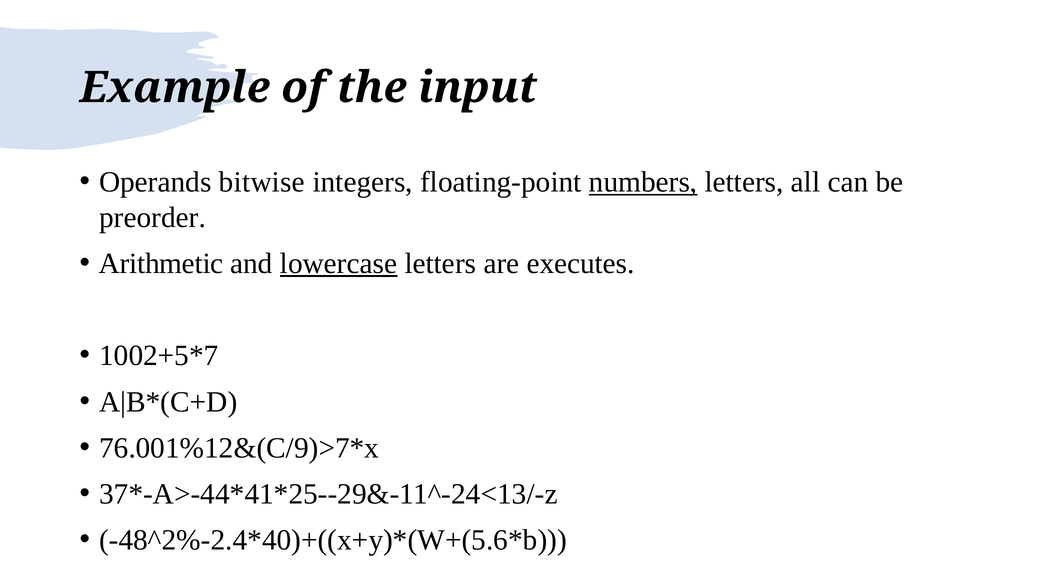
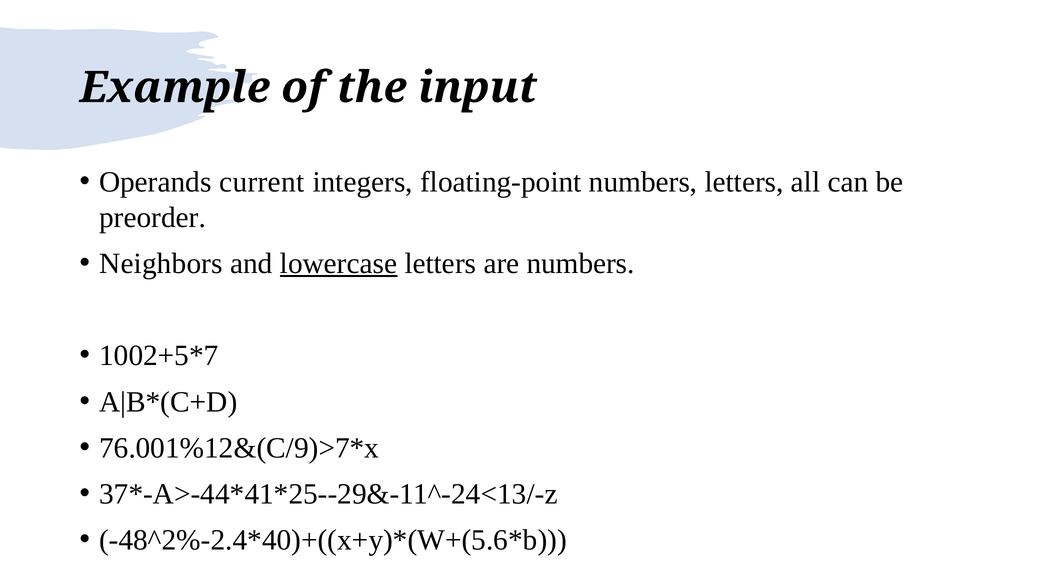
bitwise: bitwise -> current (262, 182)
numbers underline: present -> none (643, 182)
Arithmetic: Arithmetic -> Neighbors (161, 264)
are executes: executes -> numbers (581, 264)
